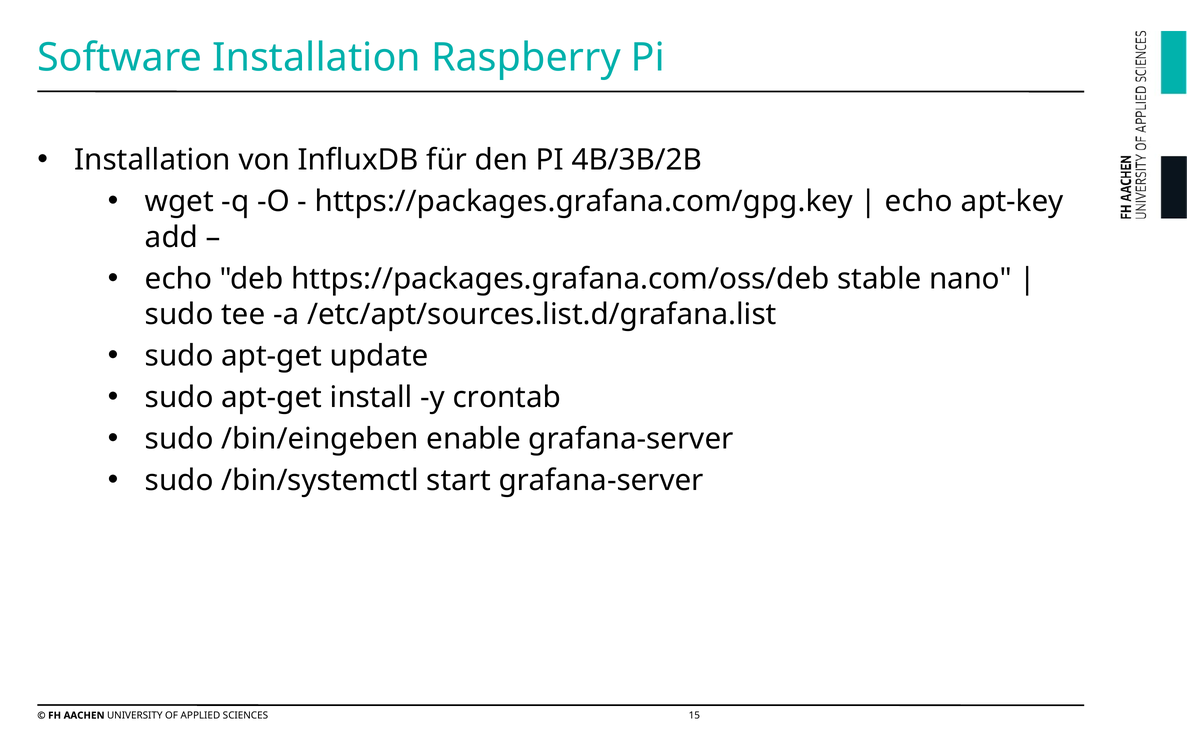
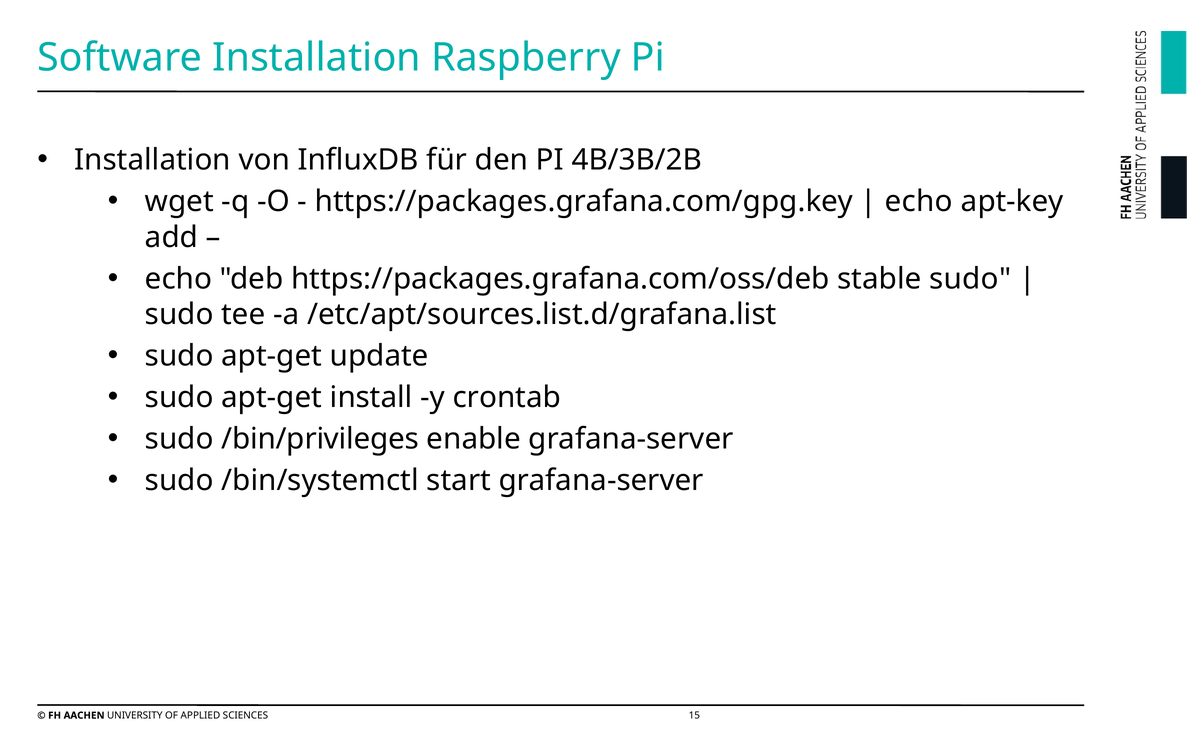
stable nano: nano -> sudo (970, 279)
/bin/eingeben: /bin/eingeben -> /bin/privileges (320, 439)
